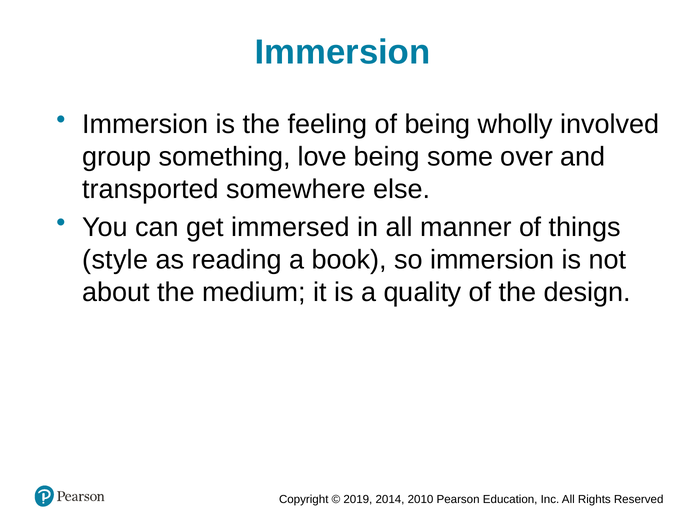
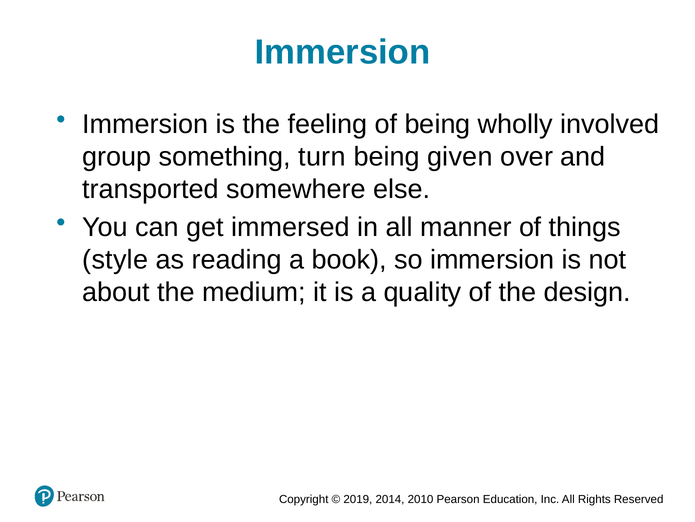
love: love -> turn (322, 157)
some: some -> given (460, 157)
